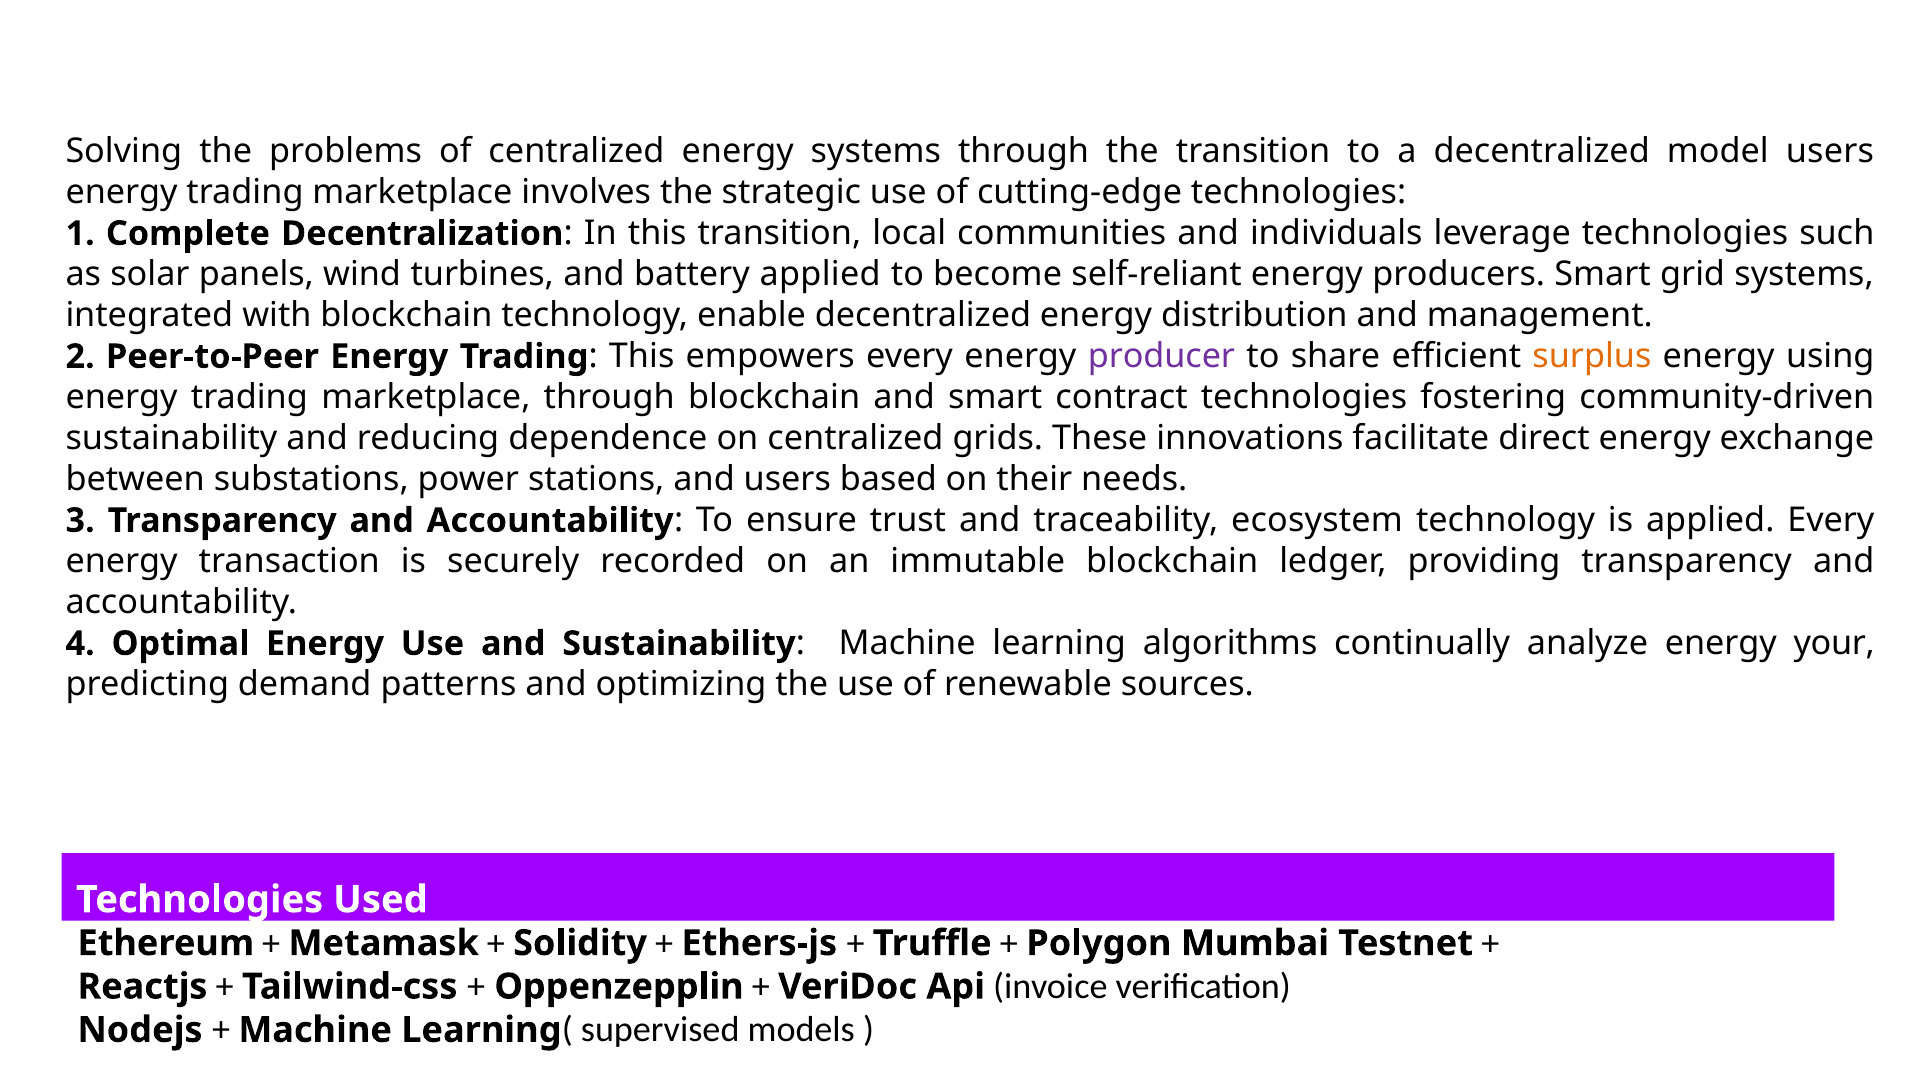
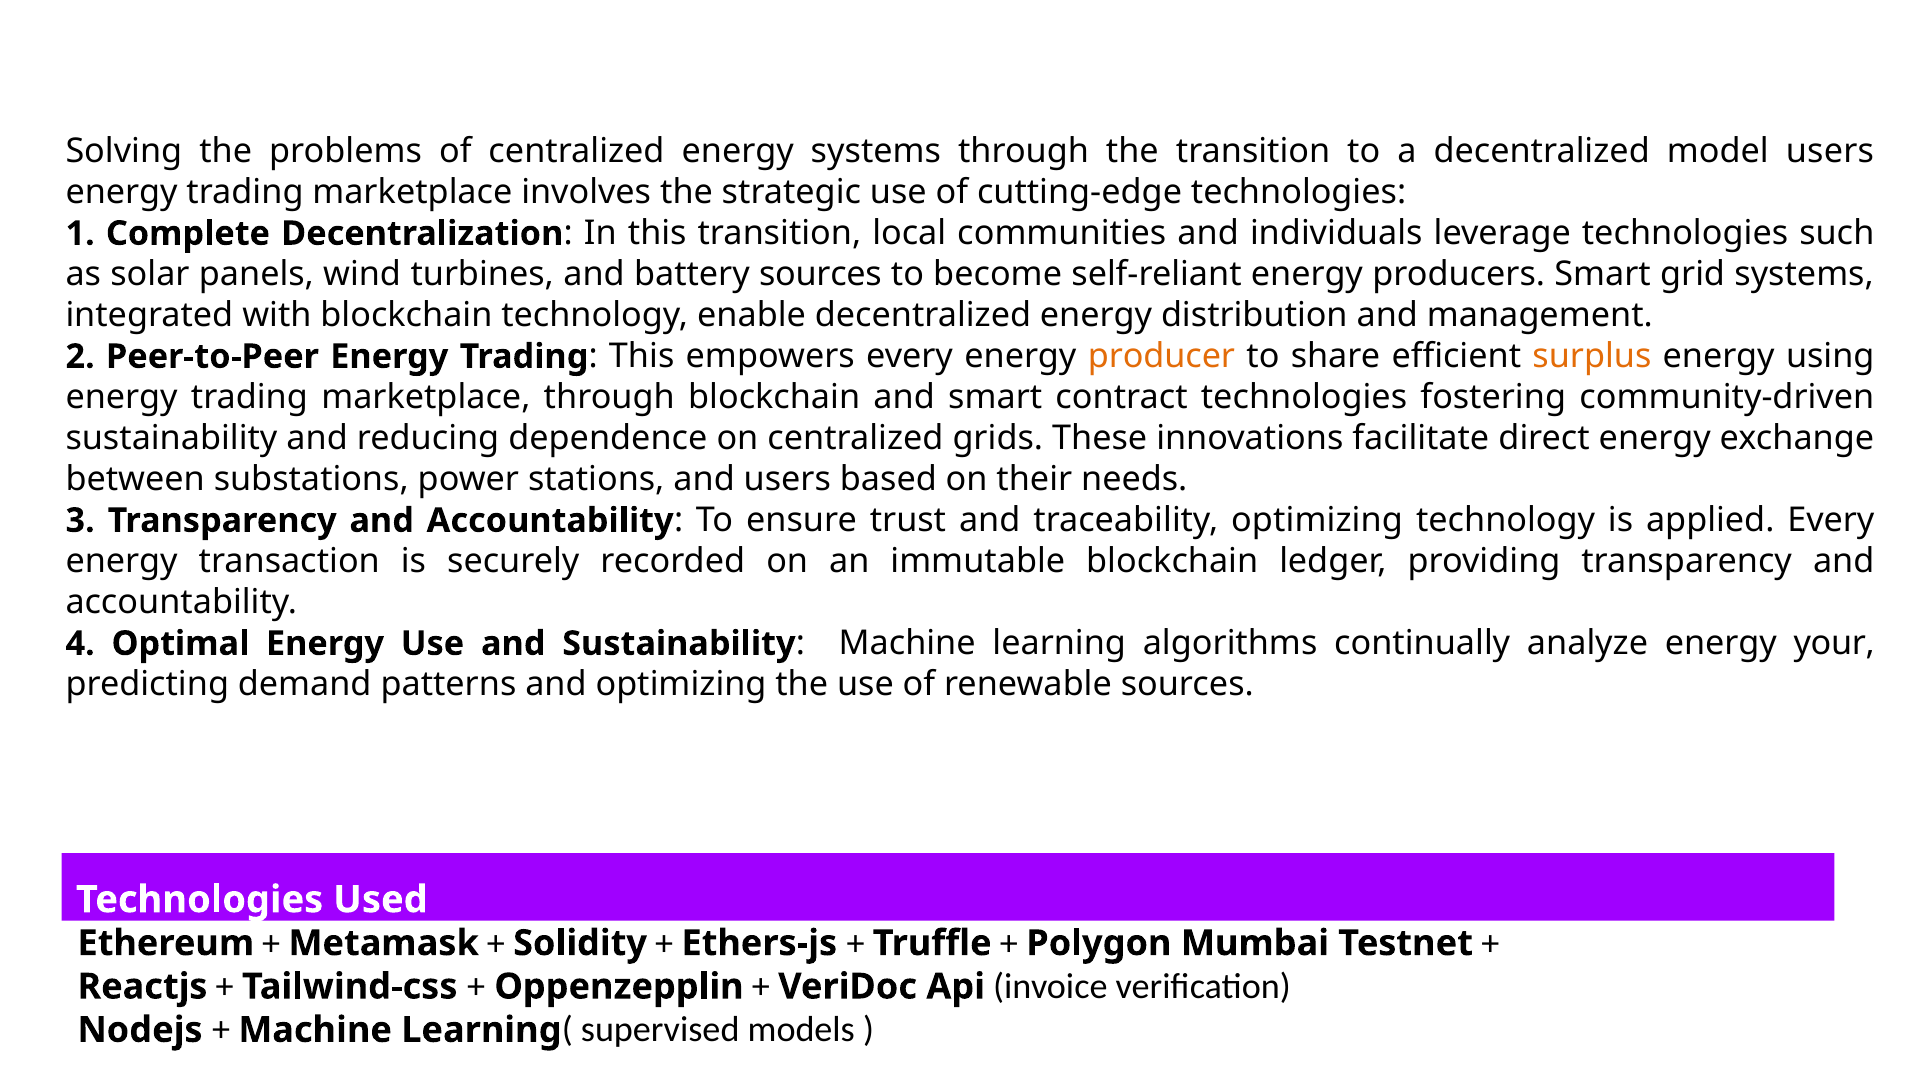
battery applied: applied -> sources (820, 275)
producer colour: purple -> orange (1161, 357)
traceability ecosystem: ecosystem -> optimizing (1317, 521)
